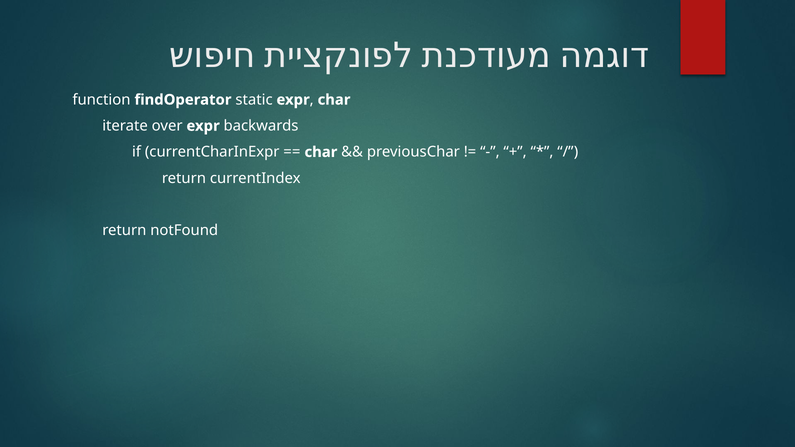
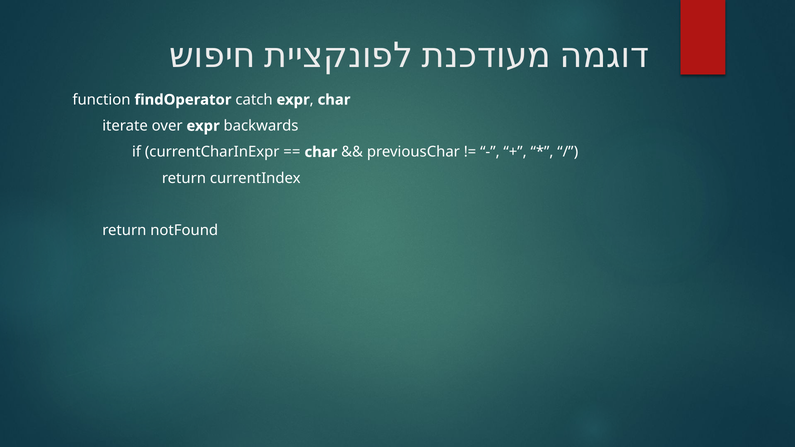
static: static -> catch (254, 100)
